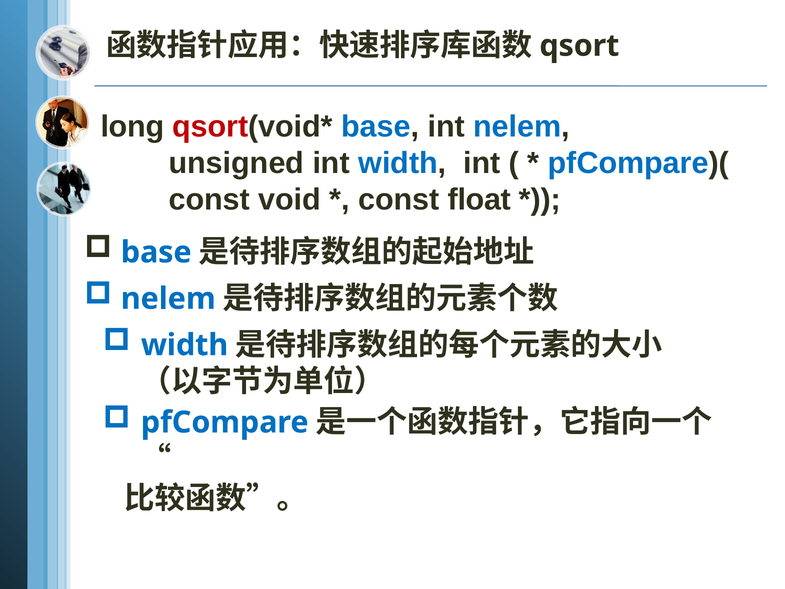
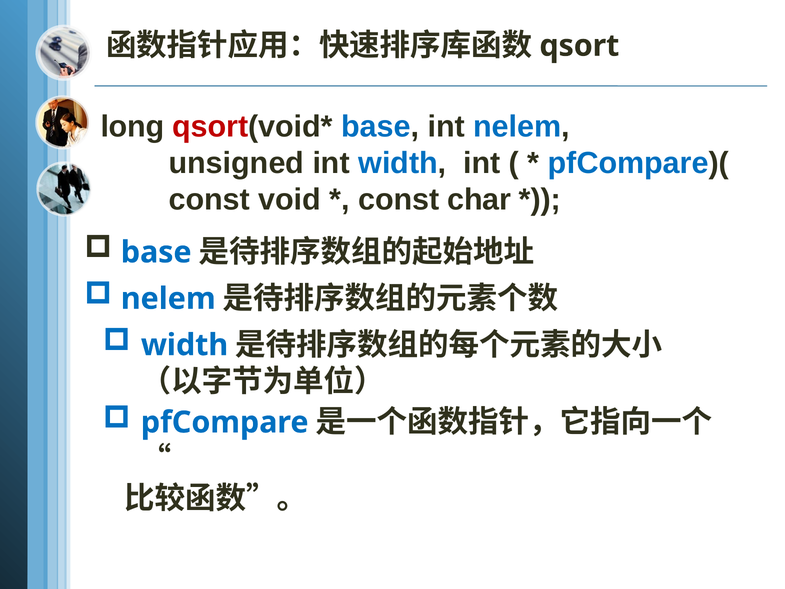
float: float -> char (479, 200)
